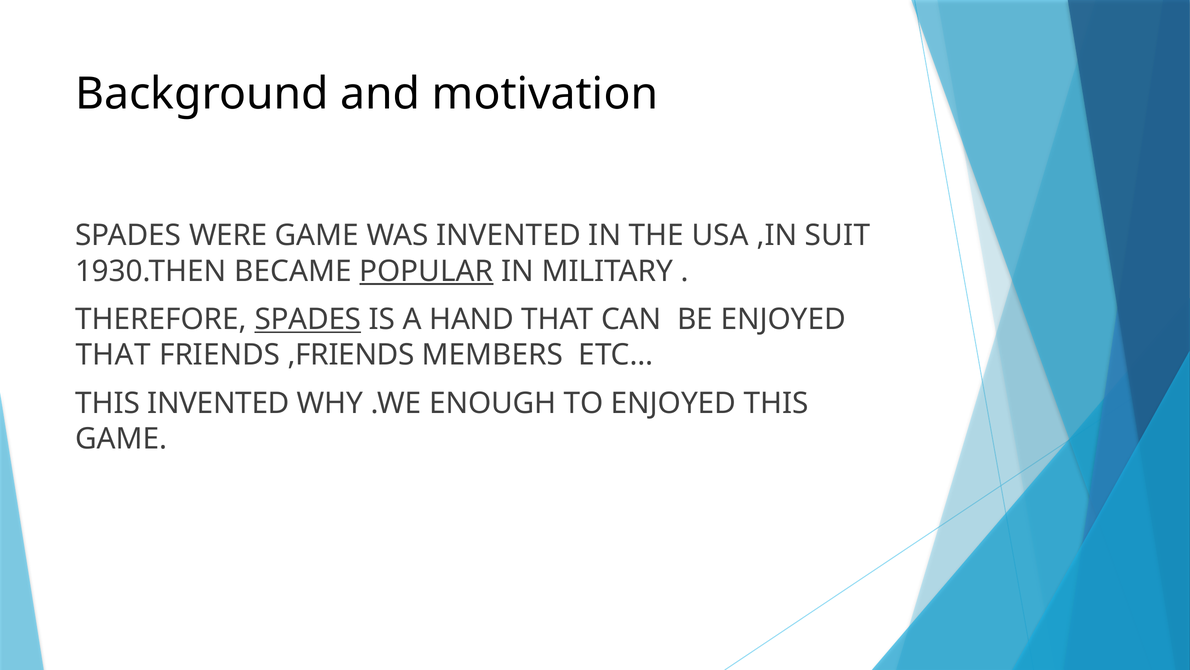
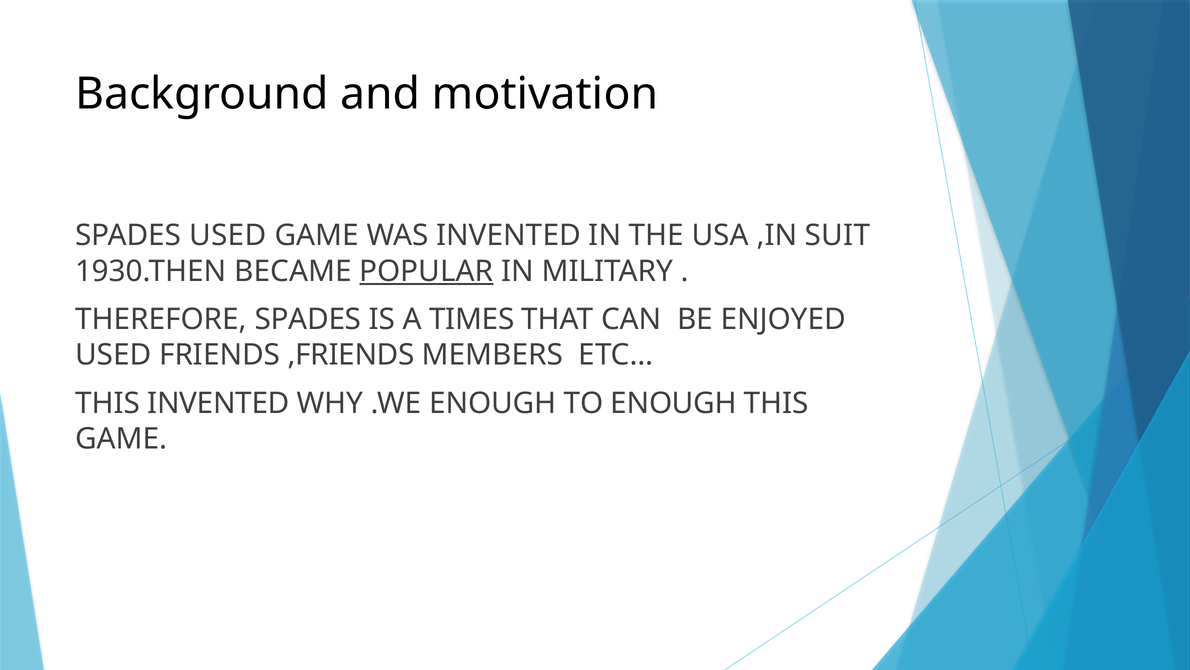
SPADES WERE: WERE -> USED (228, 235)
SPADES underline: present -> none (308, 319)
HAND: HAND -> TIMES (472, 319)
THAT: THAT -> USED (113, 355)
TO ENJOYED: ENJOYED -> ENOUGH (674, 403)
